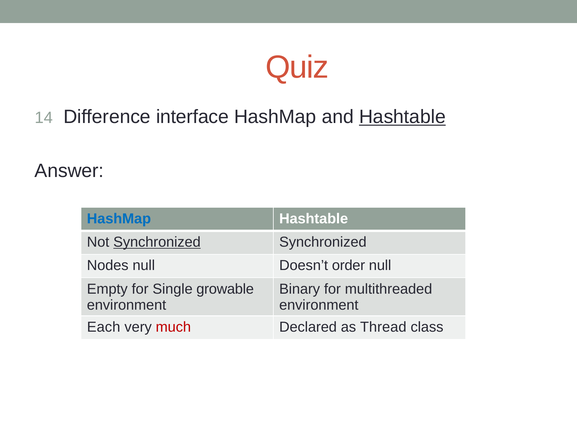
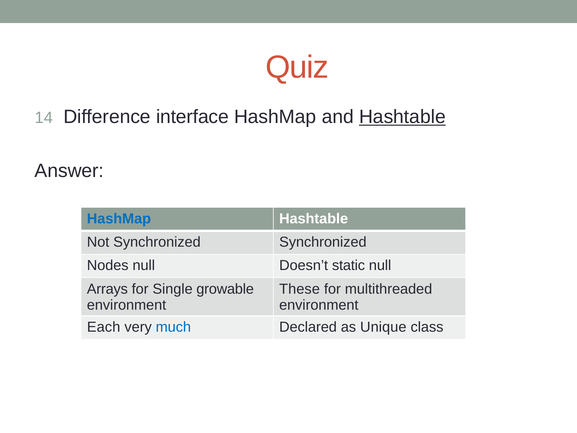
Synchronized underline: present -> none (157, 242)
order: order -> static (349, 265)
Empty: Empty -> Arrays (107, 289)
Binary: Binary -> These (300, 289)
much colour: red -> blue (173, 327)
Thread: Thread -> Unique (383, 327)
